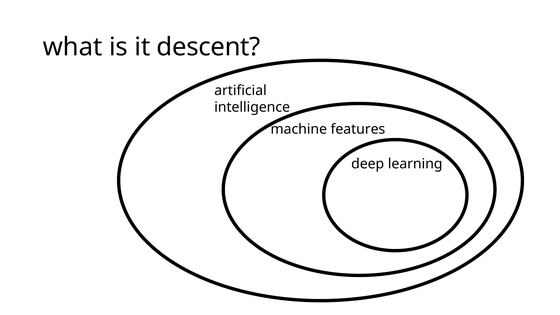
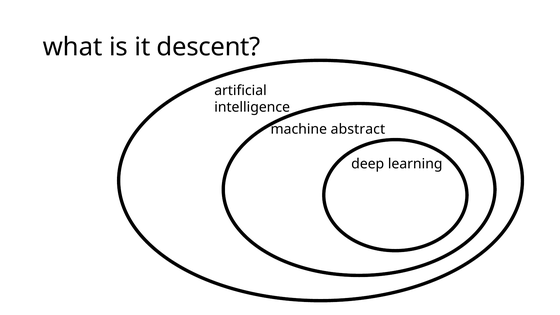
features: features -> abstract (358, 129)
